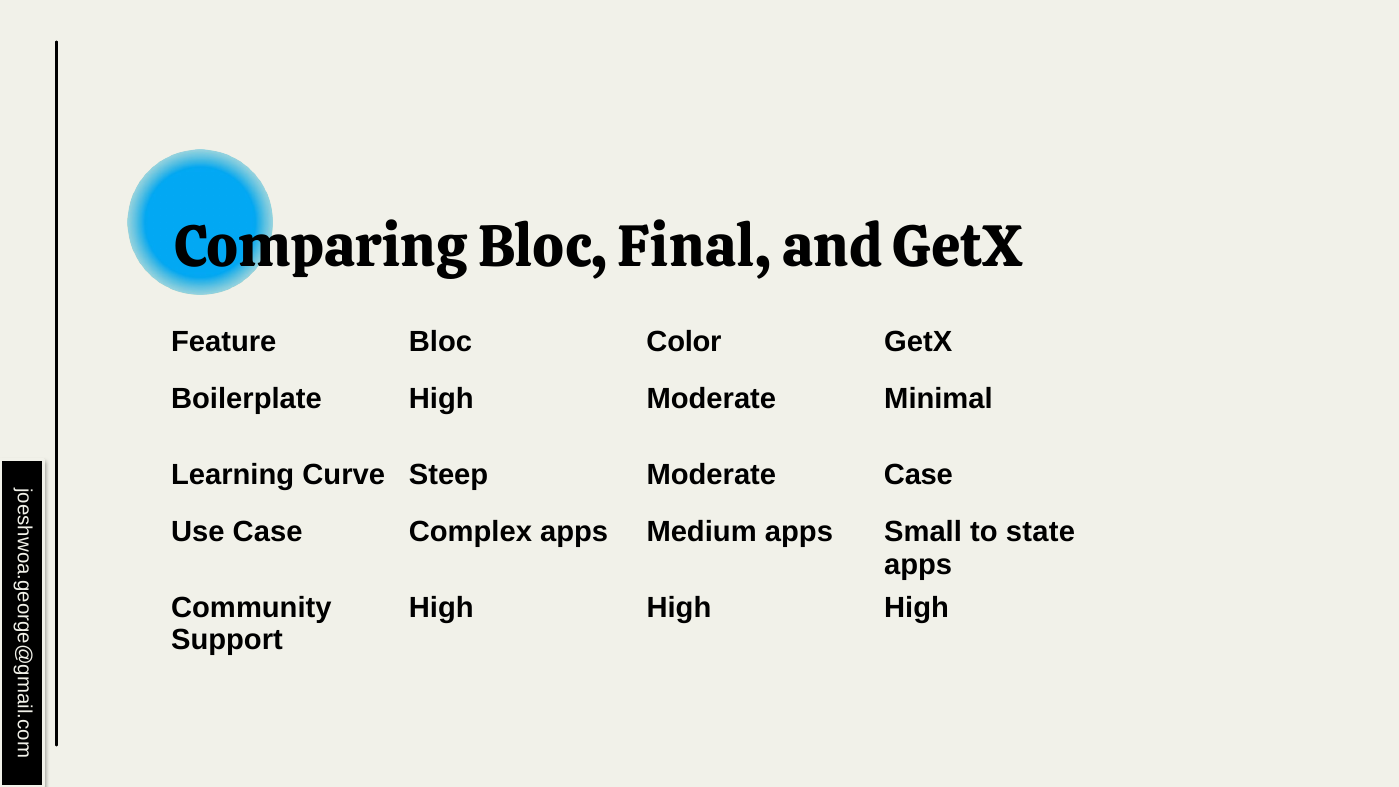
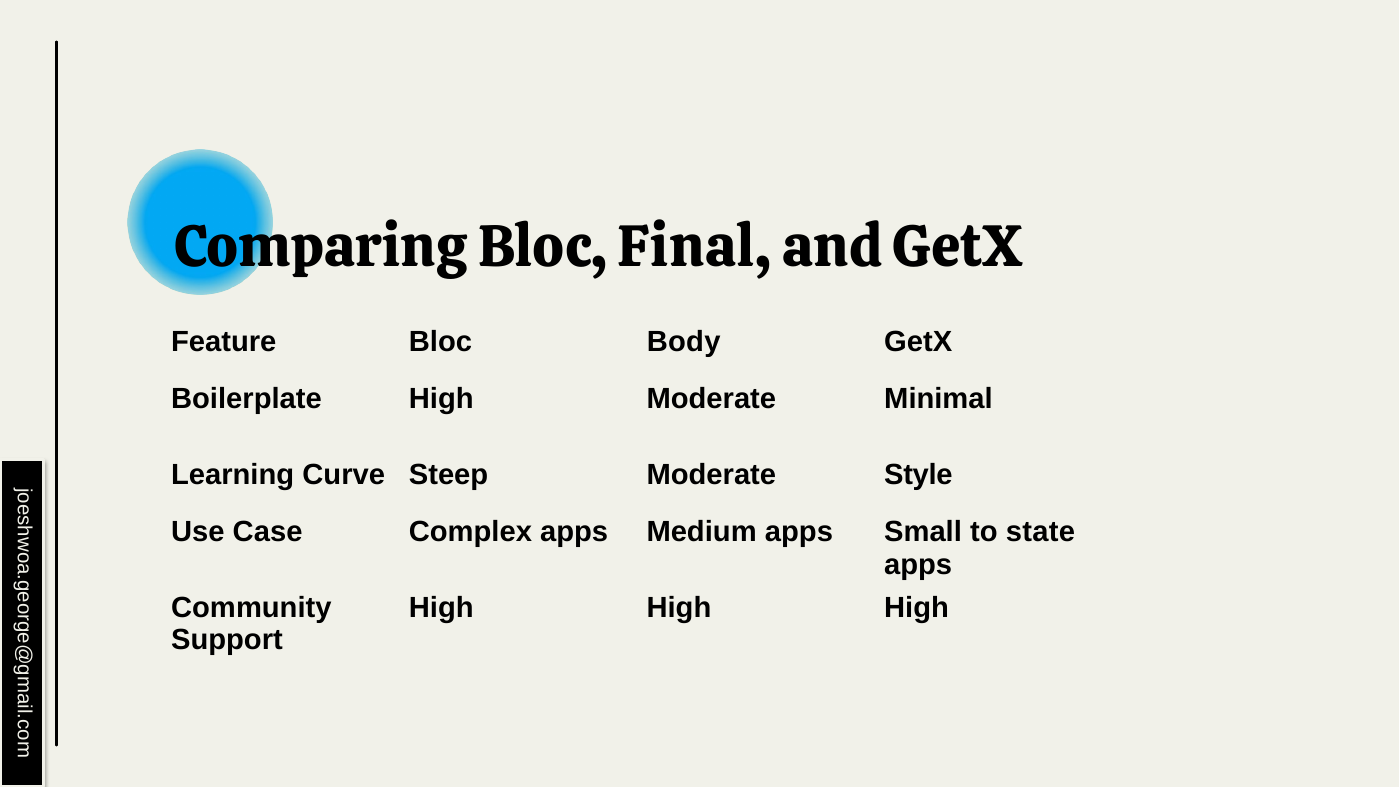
Color: Color -> Body (684, 342)
Moderate Case: Case -> Style (918, 475)
